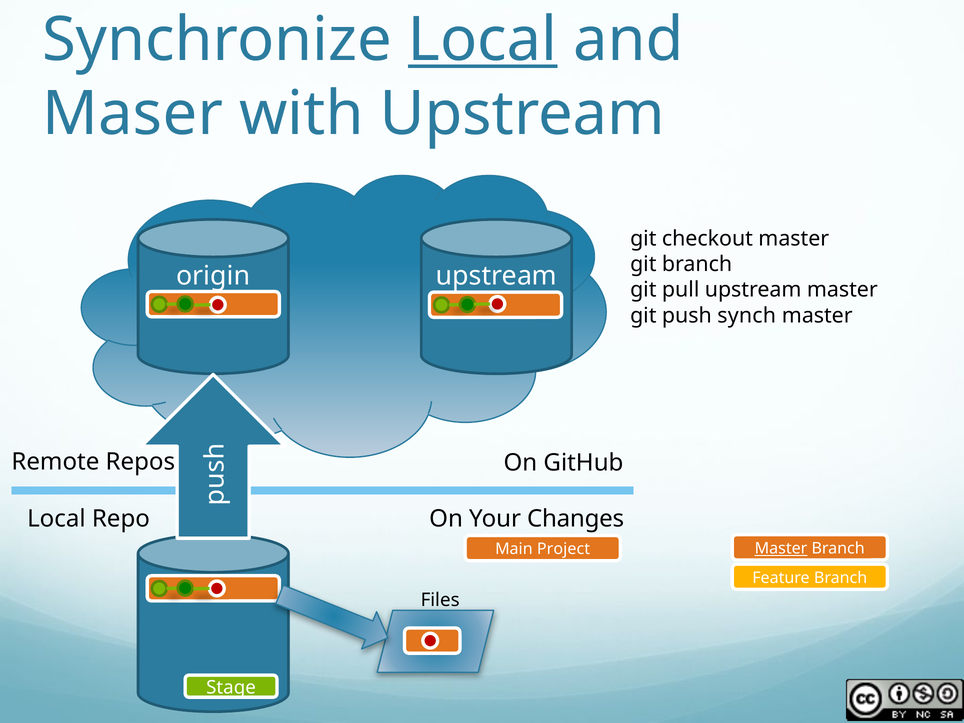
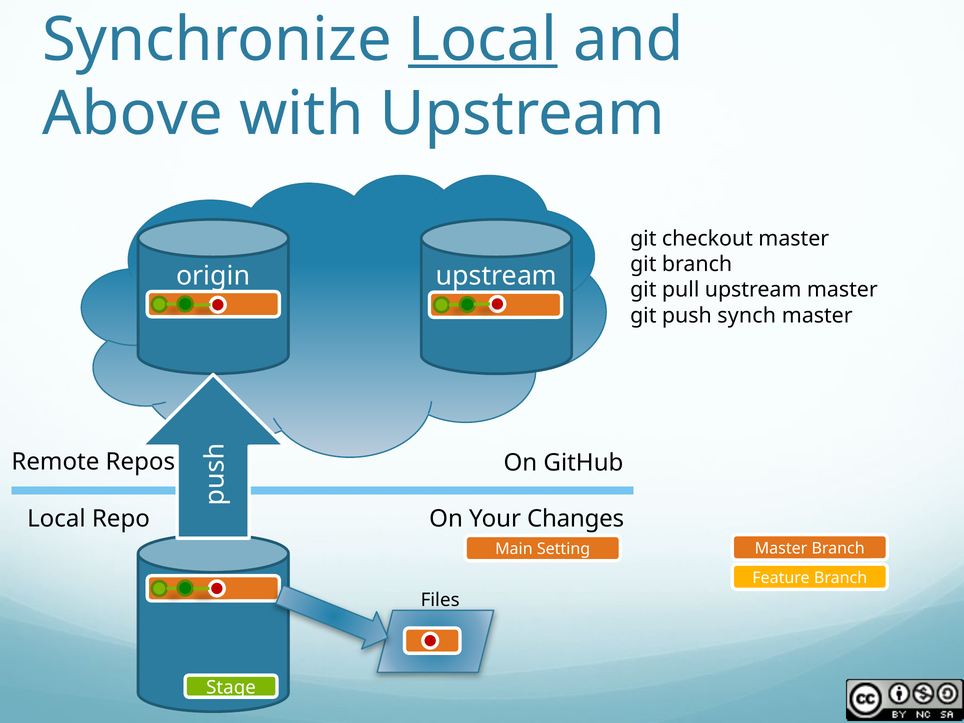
Maser: Maser -> Above (133, 114)
Master underline: present -> none (781, 548)
Project: Project -> Setting (564, 549)
